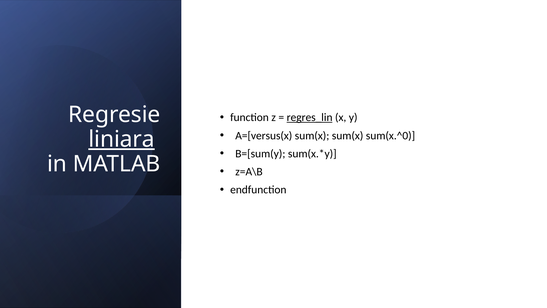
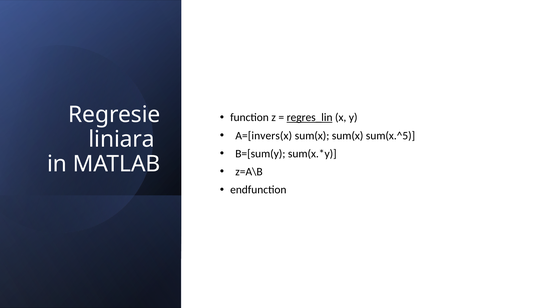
A=[versus(x: A=[versus(x -> A=[invers(x (264, 135)
sum(x.^0: sum(x.^0 -> sum(x.^5 (391, 135)
liniara underline: present -> none (122, 139)
